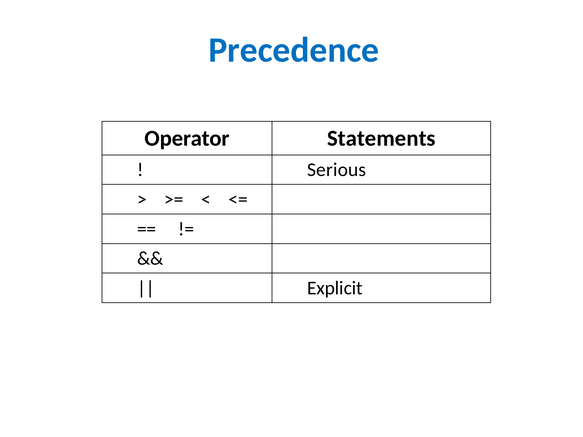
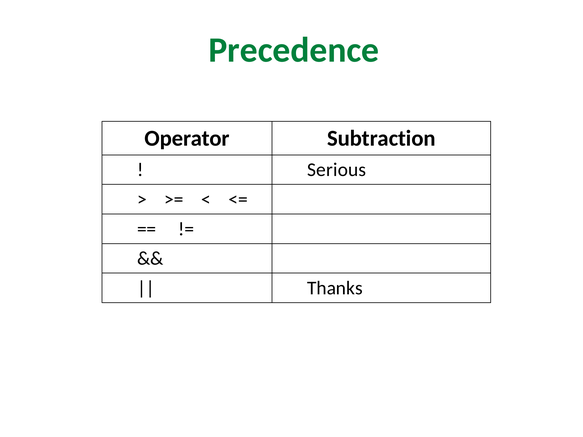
Precedence colour: blue -> green (294, 50)
Statements: Statements -> Subtraction (381, 138)
Explicit: Explicit -> Thanks (335, 288)
